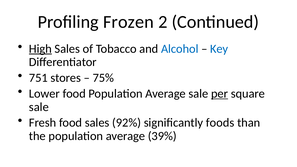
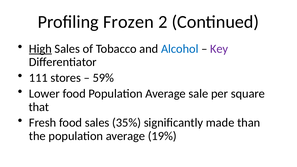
Key colour: blue -> purple (219, 49)
751: 751 -> 111 (38, 78)
75%: 75% -> 59% (103, 78)
per underline: present -> none (220, 94)
sale: sale -> that (39, 107)
92%: 92% -> 35% (127, 123)
foods: foods -> made (220, 123)
39%: 39% -> 19% (162, 136)
